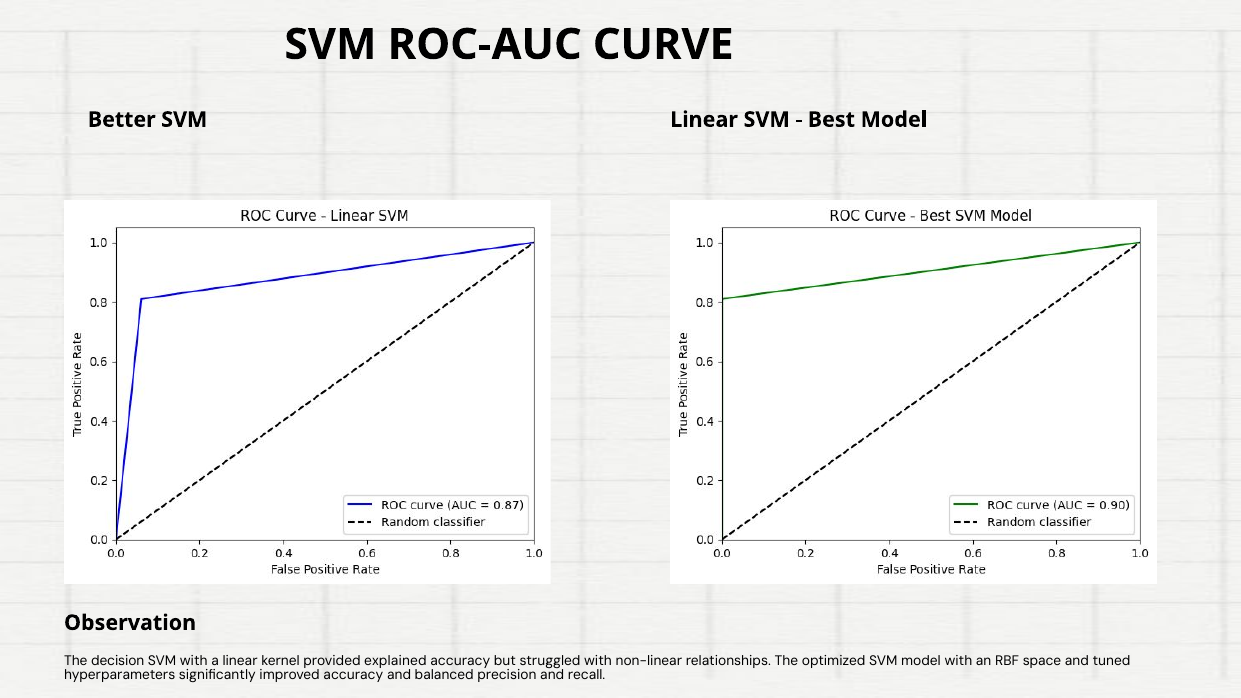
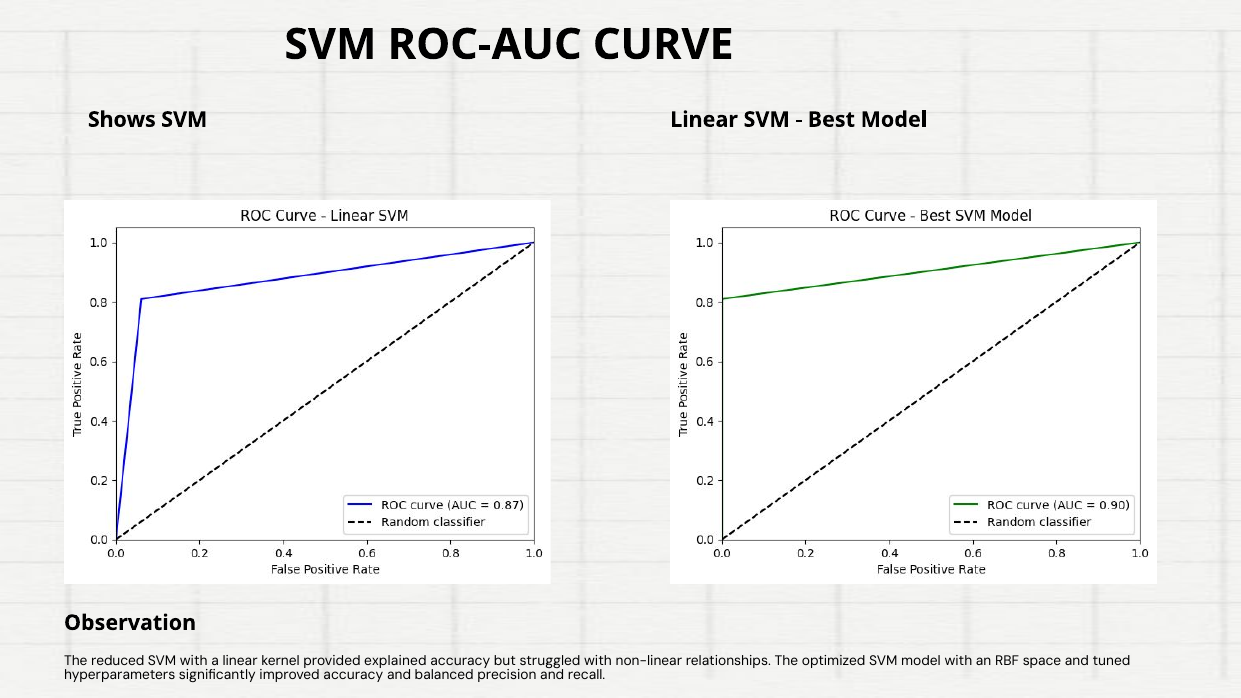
Better: Better -> Shows (122, 120)
decision: decision -> reduced (118, 661)
